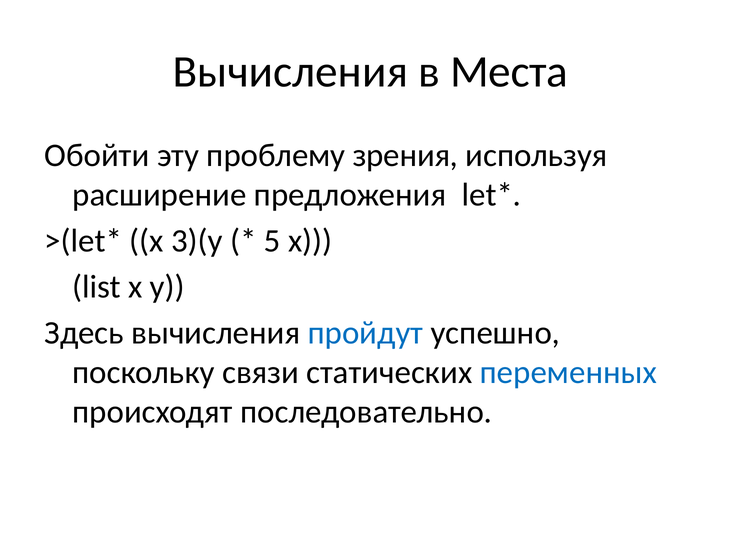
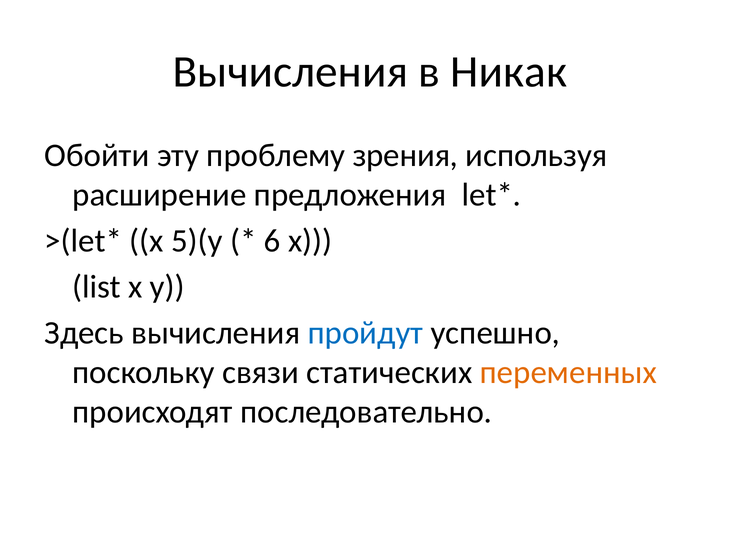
Места: Места -> Никак (509, 72)
3)(y: 3)(y -> 5)(y (197, 241)
5: 5 -> 6 (272, 241)
переменных colour: blue -> orange (568, 373)
